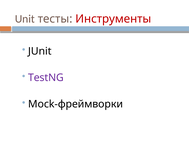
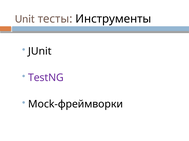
Инструменты colour: red -> black (113, 19)
